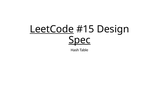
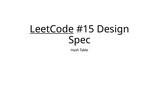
Spec underline: present -> none (79, 40)
